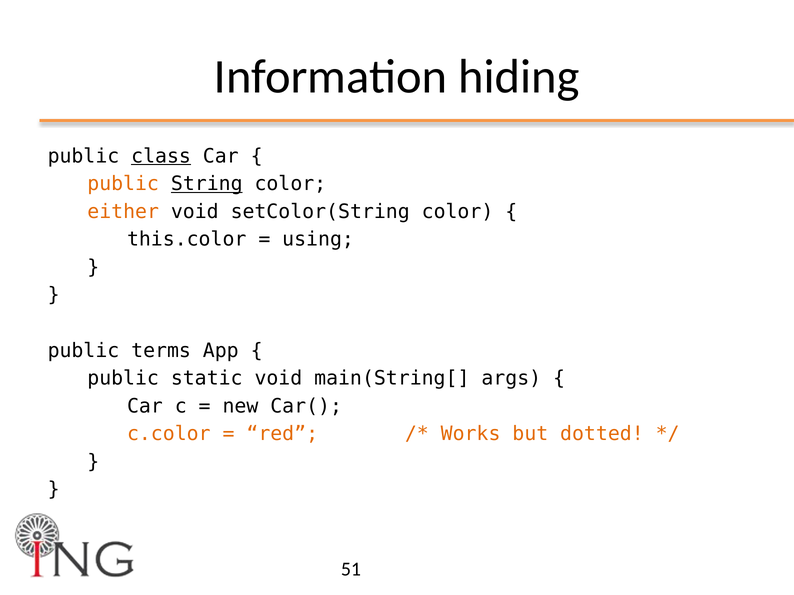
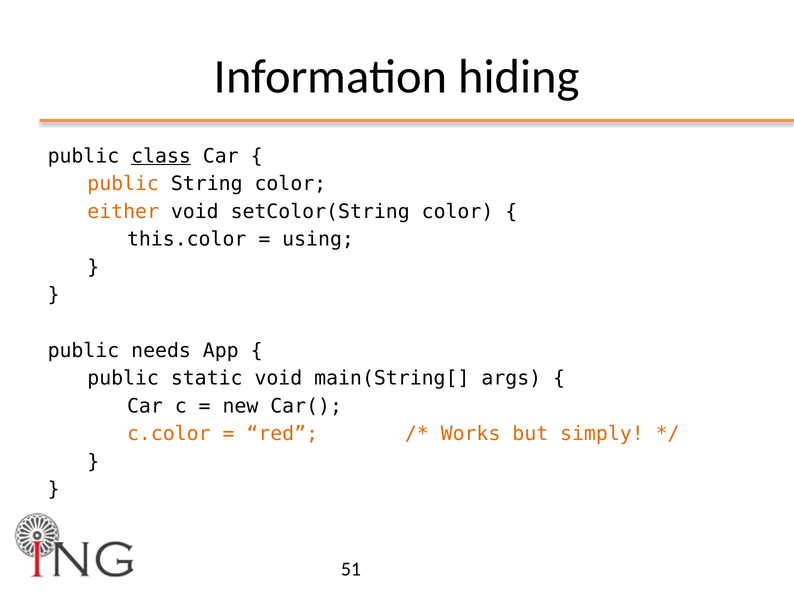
String underline: present -> none (207, 184)
terms: terms -> needs (161, 351)
dotted: dotted -> simply (602, 434)
